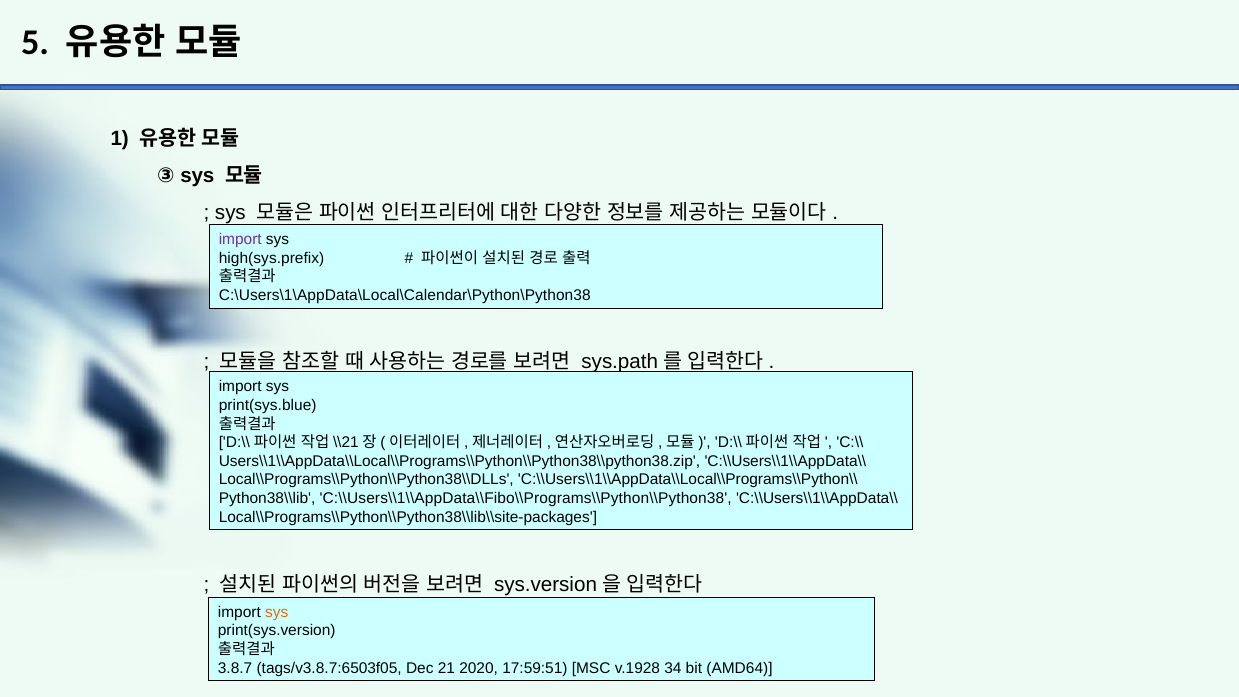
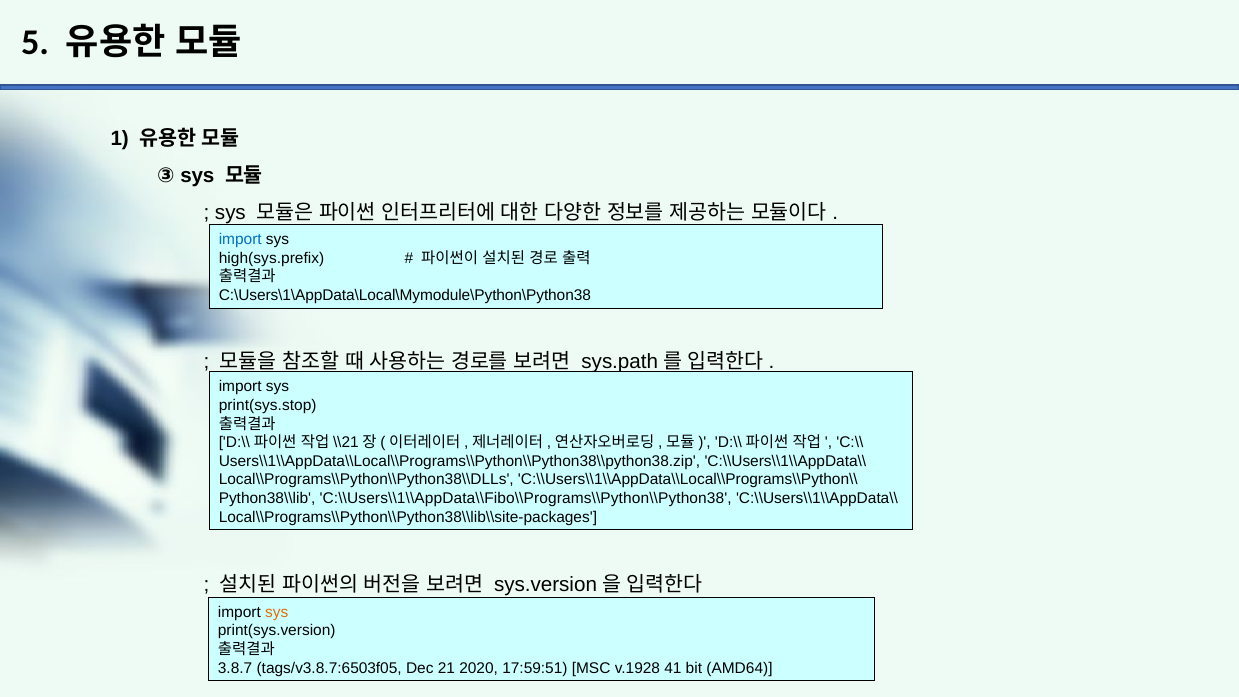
import colour: purple -> blue (240, 239)
C:\Users\1\AppData\Local\Calendar\Python\Python38: C:\Users\1\AppData\Local\Calendar\Python\Python38 -> C:\Users\1\AppData\Local\Mymodule\Python\Python38 (405, 295)
print(sys.blue: print(sys.blue -> print(sys.stop (268, 405)
34: 34 -> 41 (673, 668)
